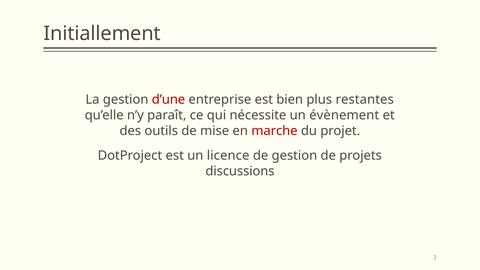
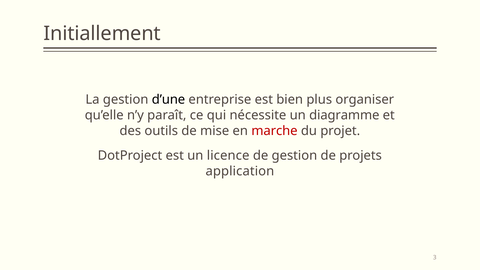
d’une colour: red -> black (168, 100)
restantes: restantes -> organiser (365, 100)
évènement: évènement -> diagramme (344, 115)
discussions: discussions -> application (240, 171)
